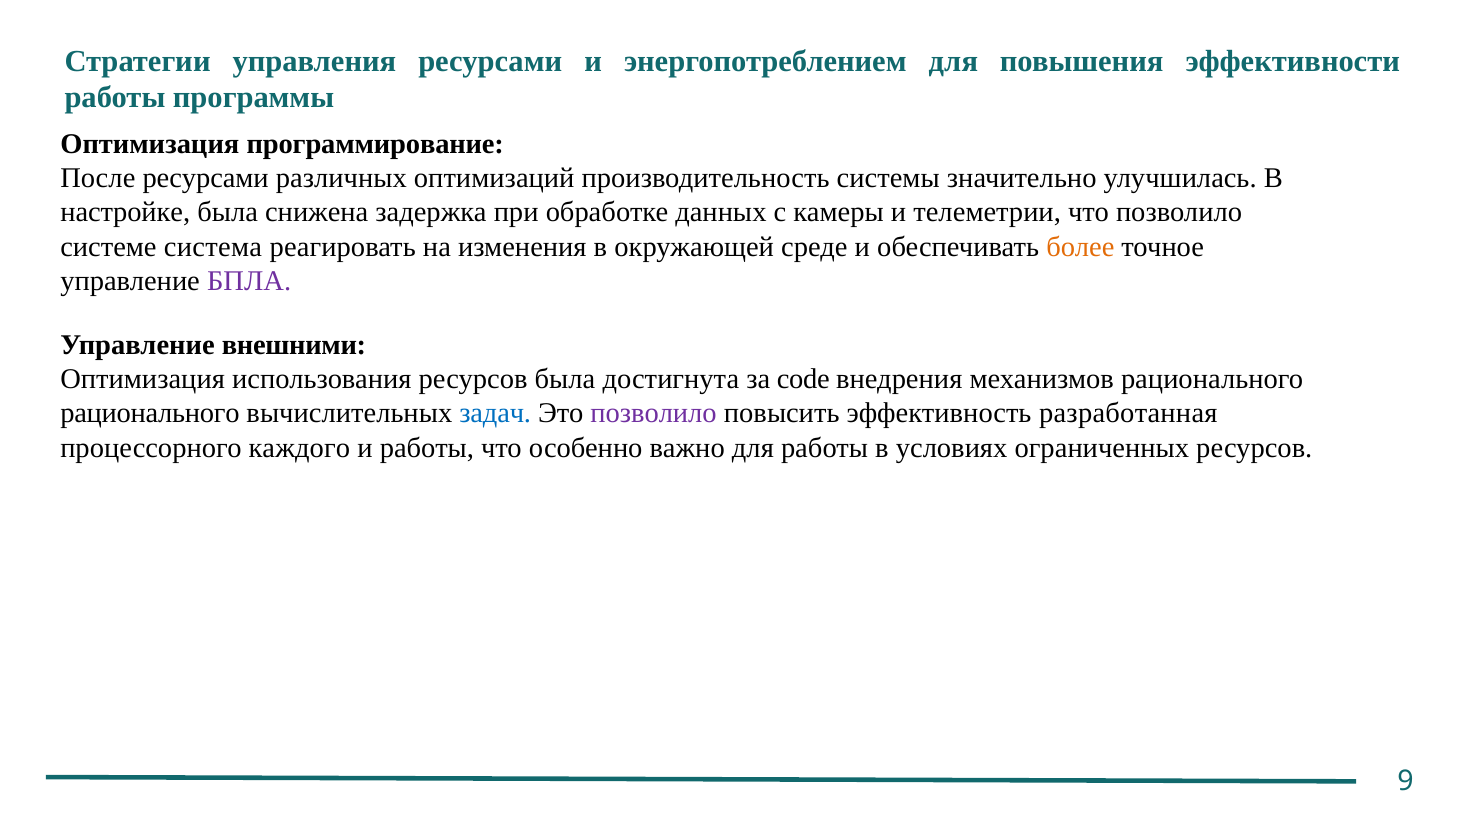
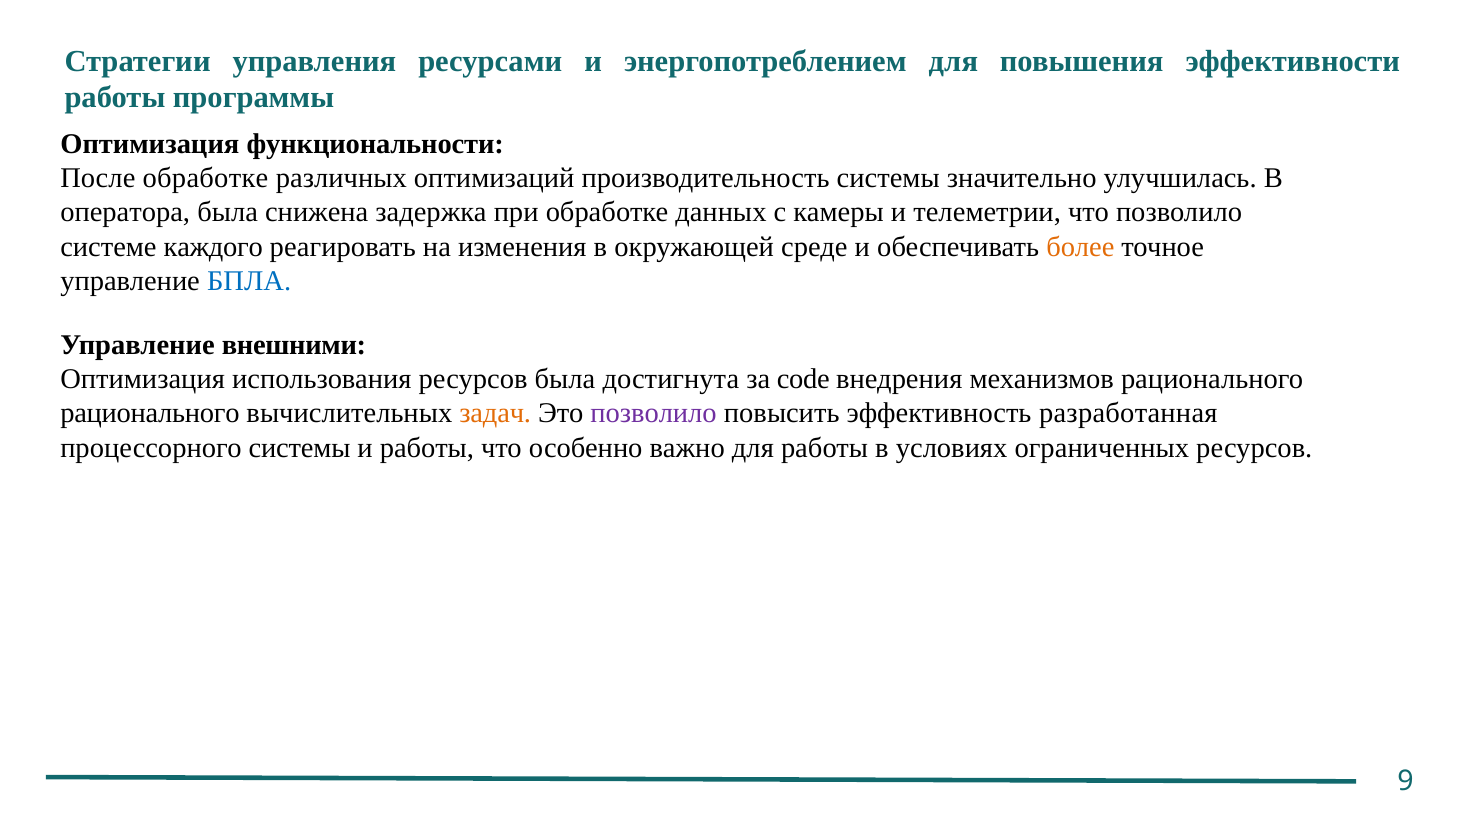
программирование: программирование -> функциональности (375, 144)
После ресурсами: ресурсами -> обработке (205, 178)
настройке: настройке -> оператора (125, 212)
система: система -> каждого (213, 247)
БПЛА colour: purple -> blue (249, 281)
задач colour: blue -> orange (495, 413)
процессорного каждого: каждого -> системы (300, 447)
